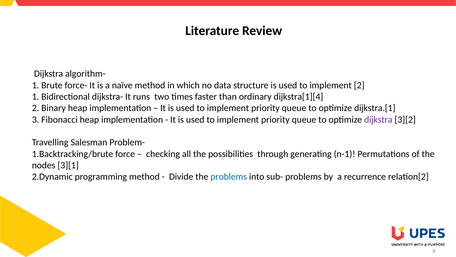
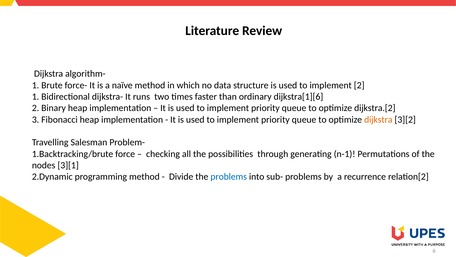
dijkstra[1][4: dijkstra[1][4 -> dijkstra[1][6 (298, 96)
dijkstra.[1: dijkstra.[1 -> dijkstra.[2 (375, 108)
dijkstra colour: purple -> orange (378, 119)
